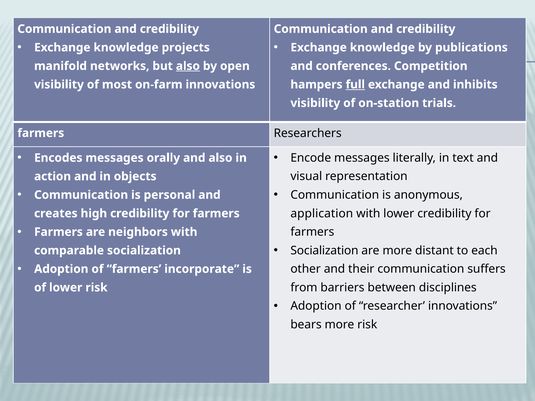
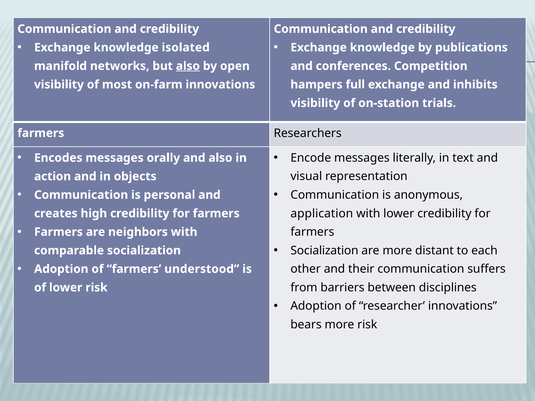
projects: projects -> isolated (186, 48)
full underline: present -> none (355, 85)
incorporate: incorporate -> understood (202, 269)
